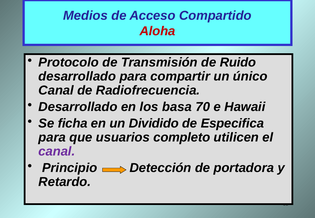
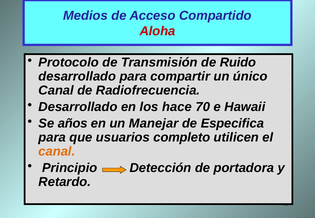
basa: basa -> hace (177, 107)
ficha: ficha -> años (73, 123)
Dividido: Dividido -> Manejar (154, 123)
canal colour: purple -> orange (57, 151)
